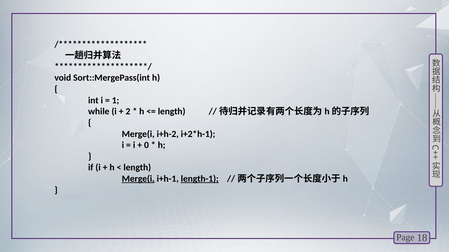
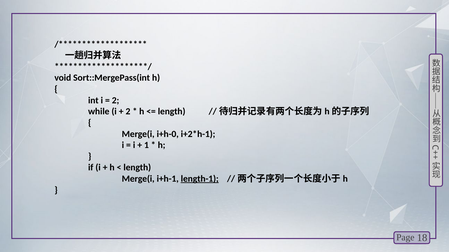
1: 1 -> 2 (116, 101)
i+h-2: i+h-2 -> i+h-0 (168, 134)
0: 0 -> 1 (147, 145)
Merge(i underline: present -> none (138, 179)
